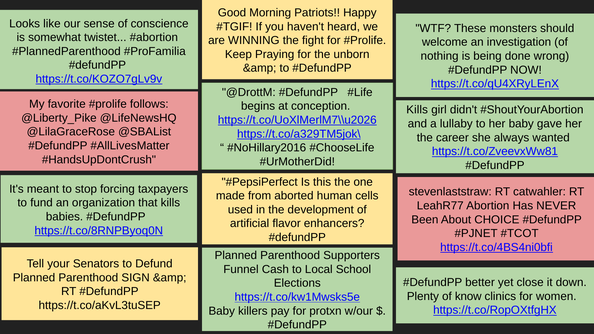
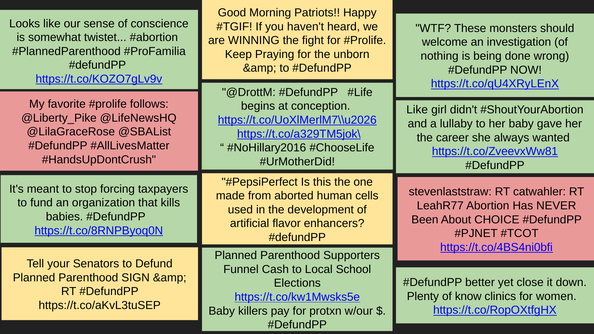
Kills: Kills -> Like (417, 110)
